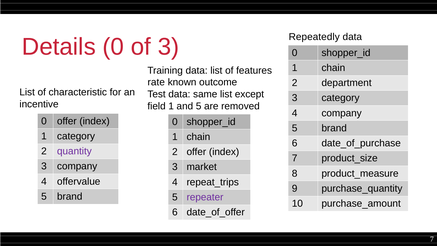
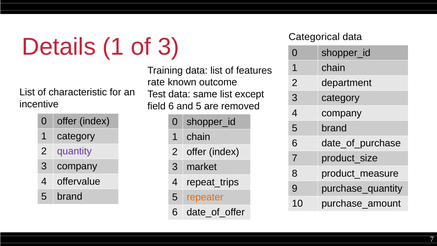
Repeatedly: Repeatedly -> Categorical (314, 37)
Details 0: 0 -> 1 (113, 47)
field 1: 1 -> 6 (171, 106)
repeater colour: purple -> orange (205, 197)
